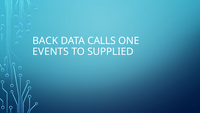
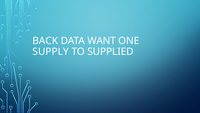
CALLS: CALLS -> WANT (102, 41)
EVENTS: EVENTS -> SUPPLY (51, 51)
